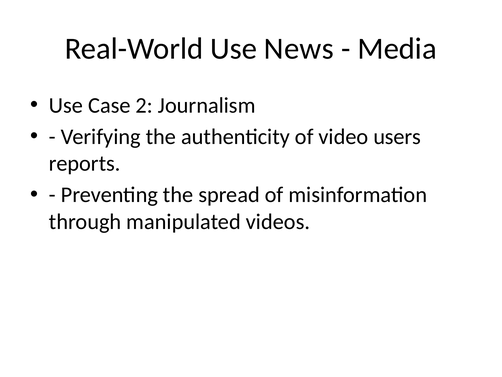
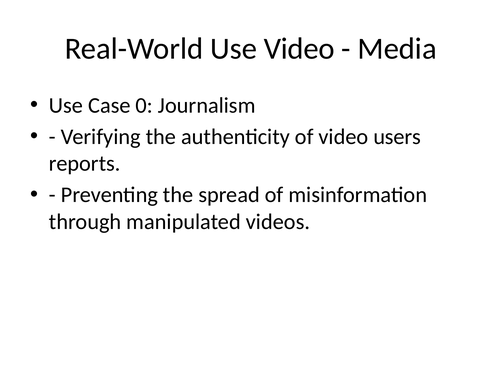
Use News: News -> Video (299, 49)
2: 2 -> 0 (144, 105)
